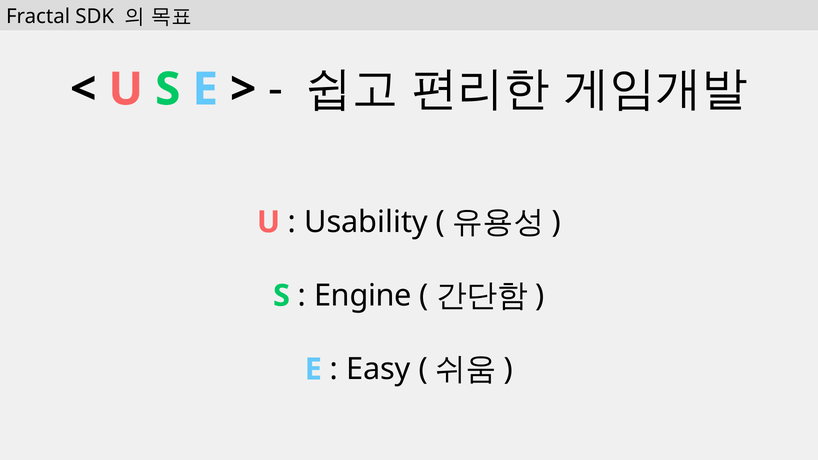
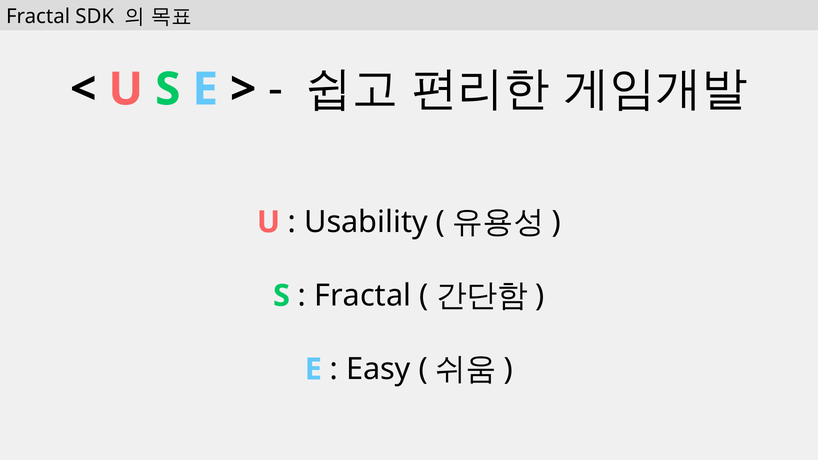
Engine: Engine -> Fractal (363, 296)
